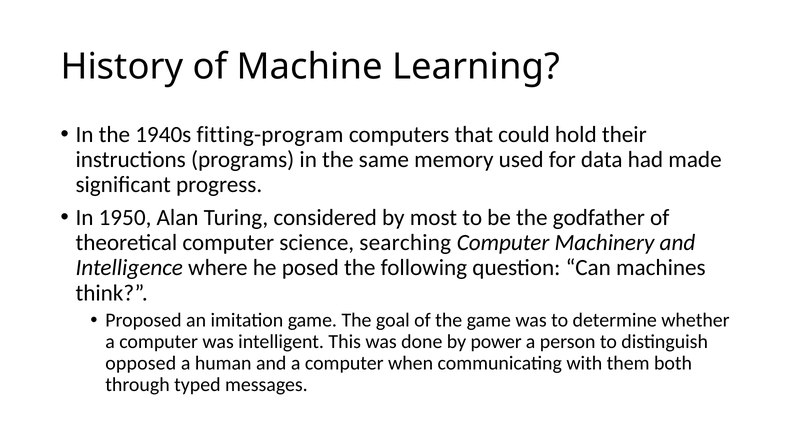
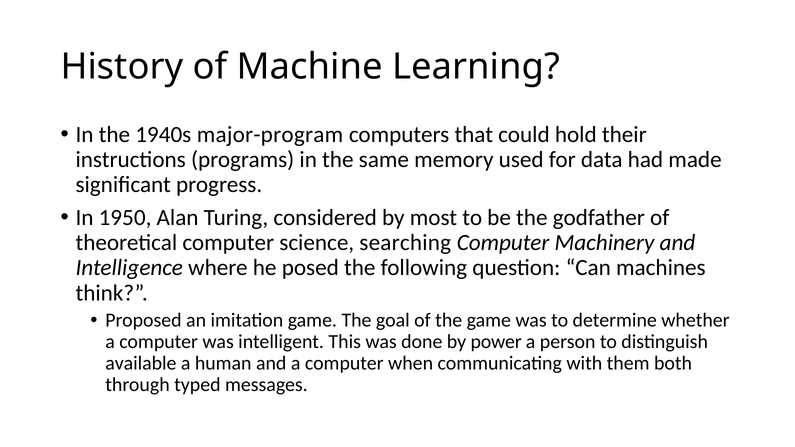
fitting-program: fitting-program -> major-program (270, 134)
opposed: opposed -> available (141, 363)
